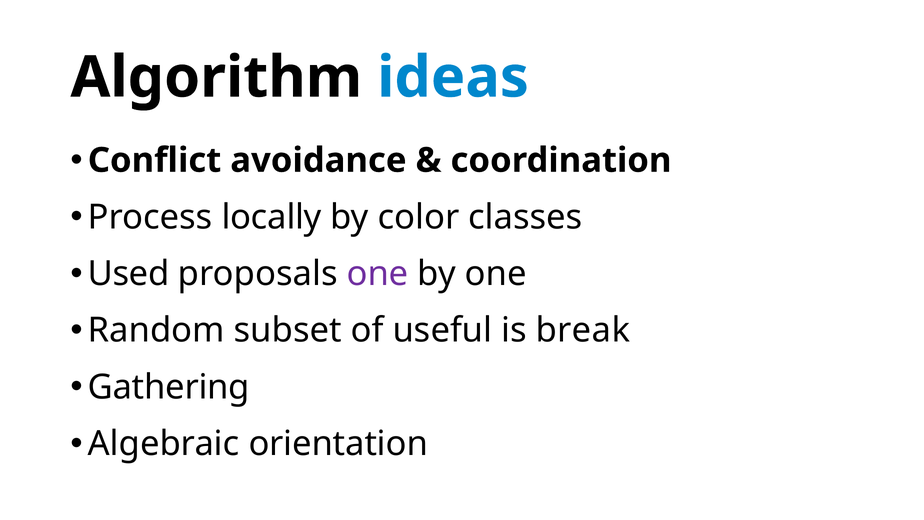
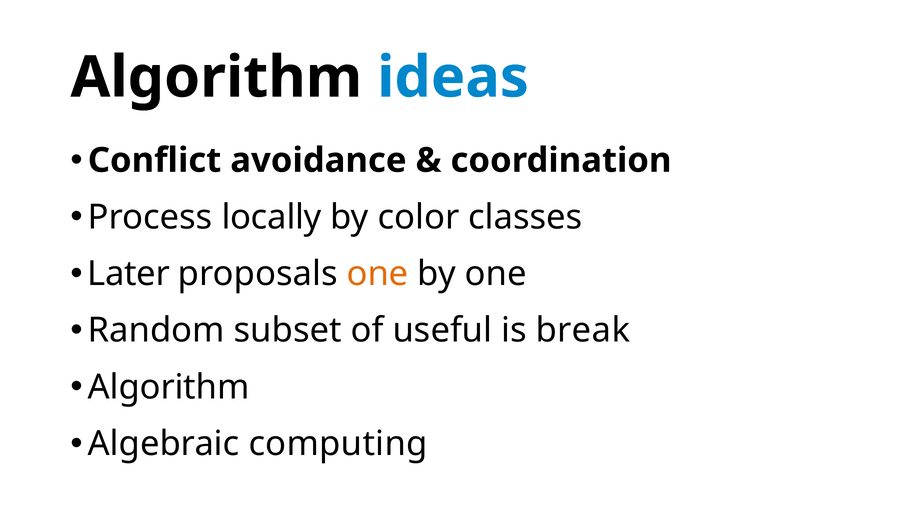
Used: Used -> Later (129, 274)
one colour: purple -> orange (378, 274)
Gathering: Gathering -> Algorithm (169, 387)
orientation: orientation -> computing (338, 444)
